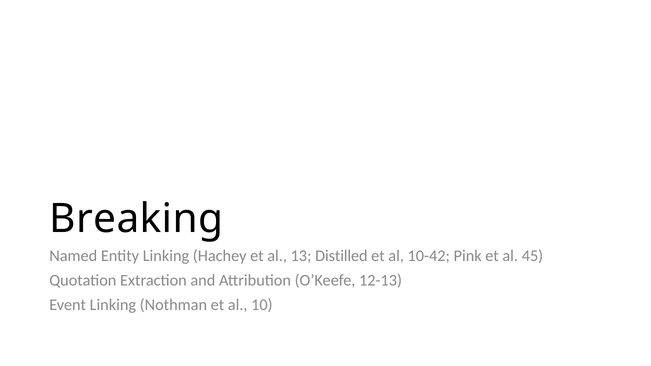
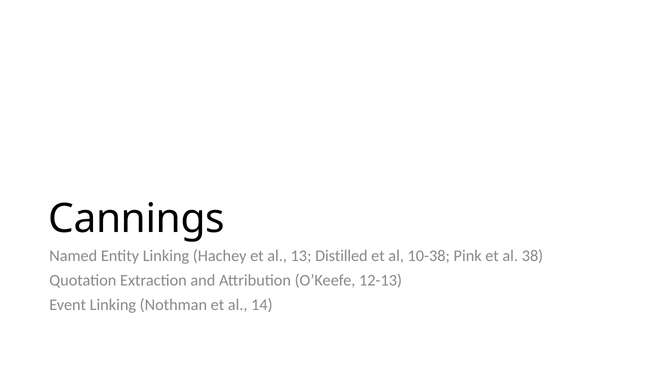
Breaking: Breaking -> Cannings (137, 219)
10-42: 10-42 -> 10-38 (429, 256)
45: 45 -> 38 (532, 256)
10: 10 -> 14 (262, 305)
